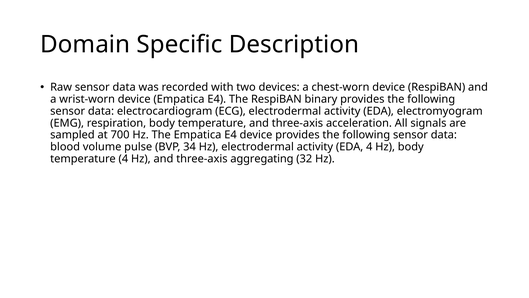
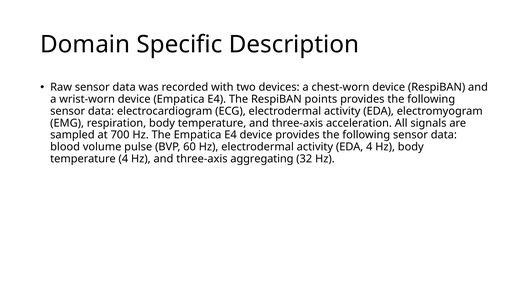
binary: binary -> points (321, 99)
34: 34 -> 60 (190, 147)
